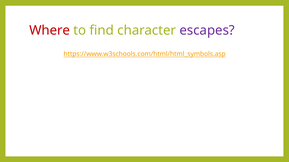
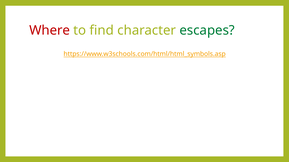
escapes colour: purple -> green (207, 30)
